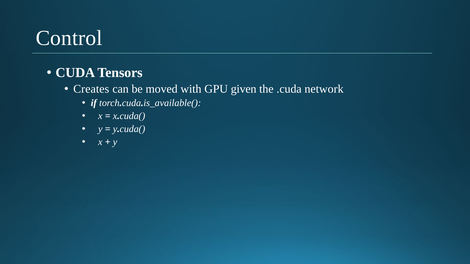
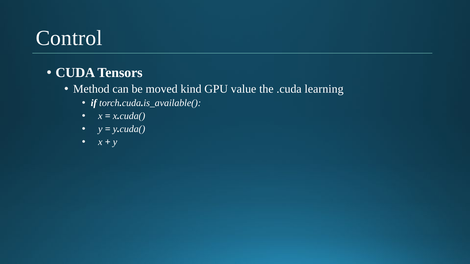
Creates: Creates -> Method (91, 89)
with: with -> kind (191, 89)
given: given -> value (244, 89)
network: network -> learning (324, 89)
